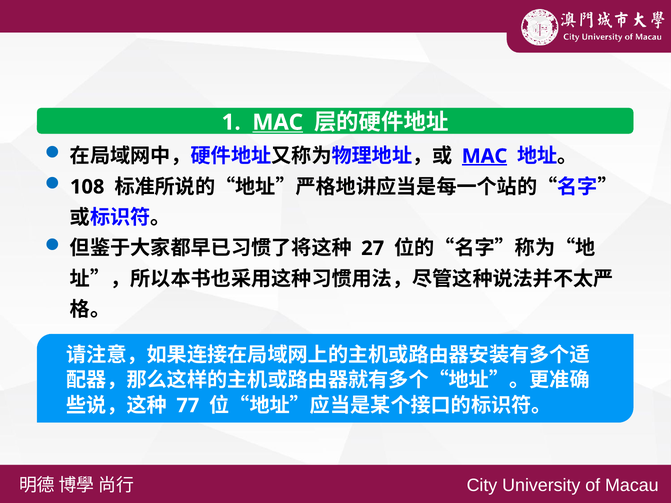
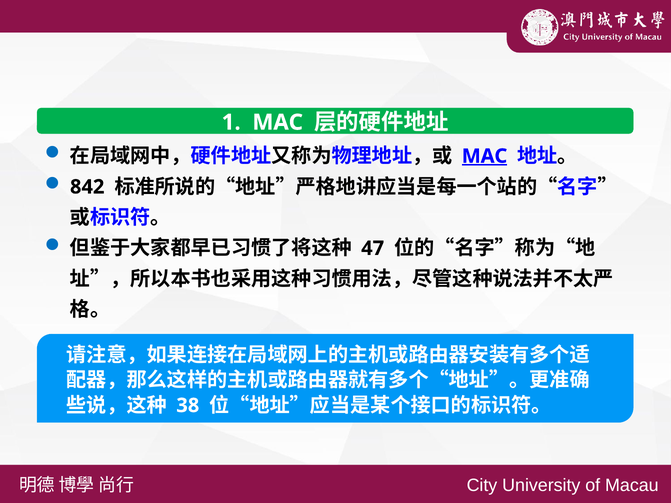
MAC underline: present -> none (278, 122)
108: 108 -> 842 (87, 187)
27: 27 -> 47 (373, 248)
77: 77 -> 38 (188, 406)
